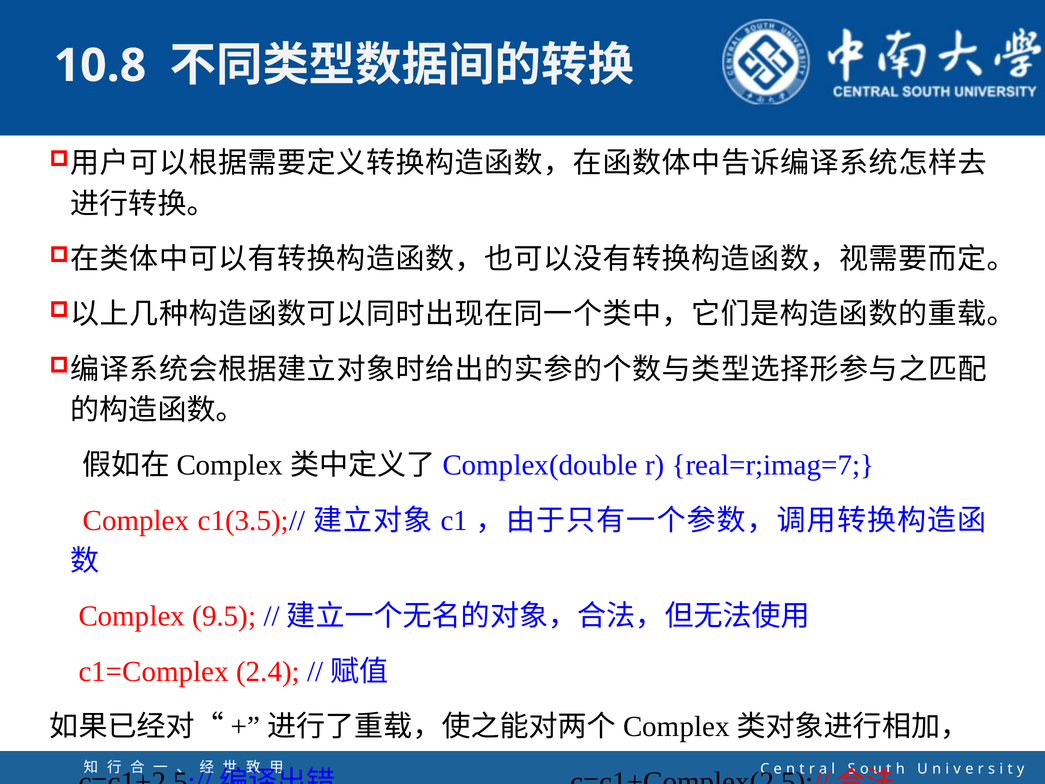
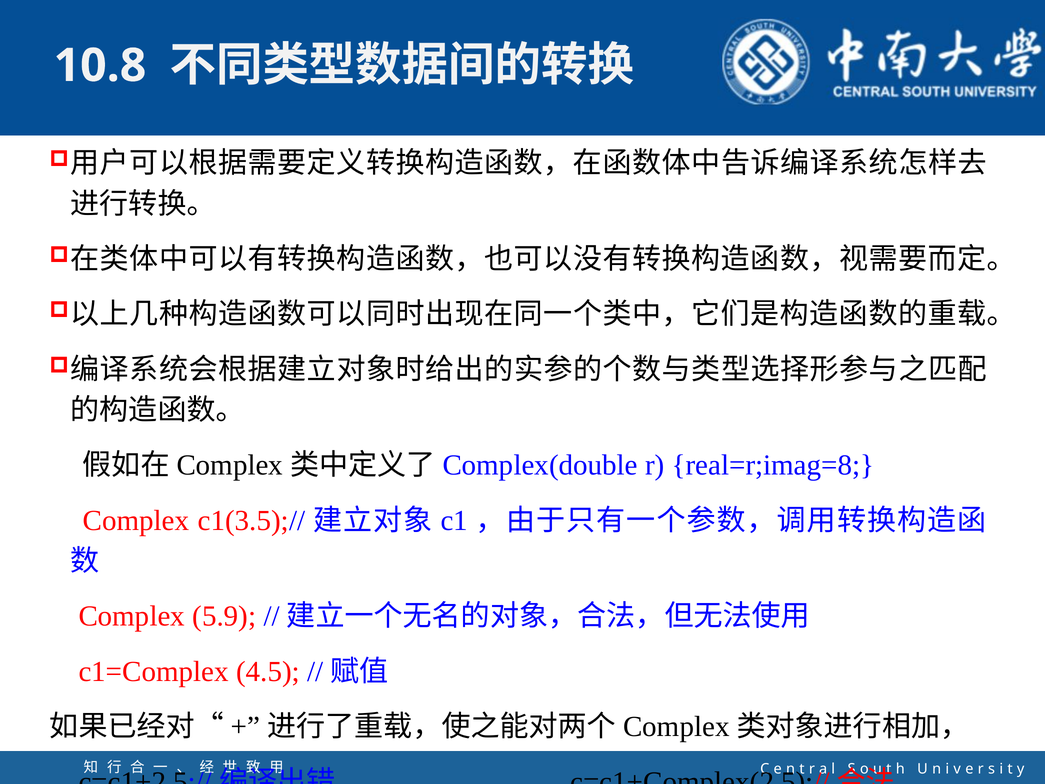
real=r;imag=7: real=r;imag=7 -> real=r;imag=8 (773, 465)
9.5: 9.5 -> 5.9 (224, 616)
2.4: 2.4 -> 4.5 (268, 671)
